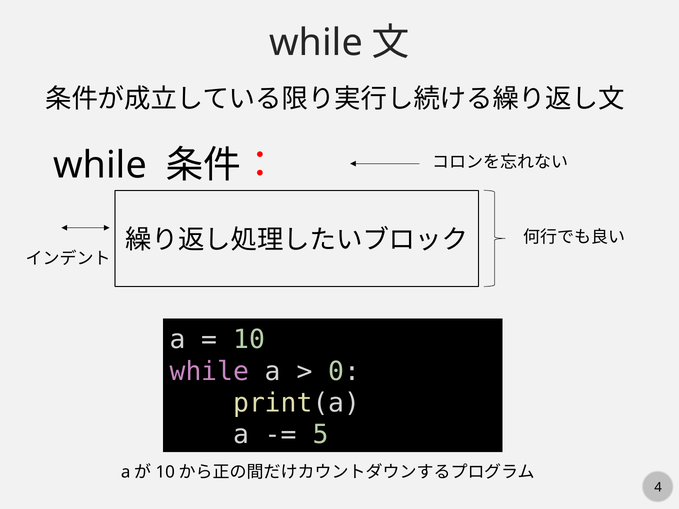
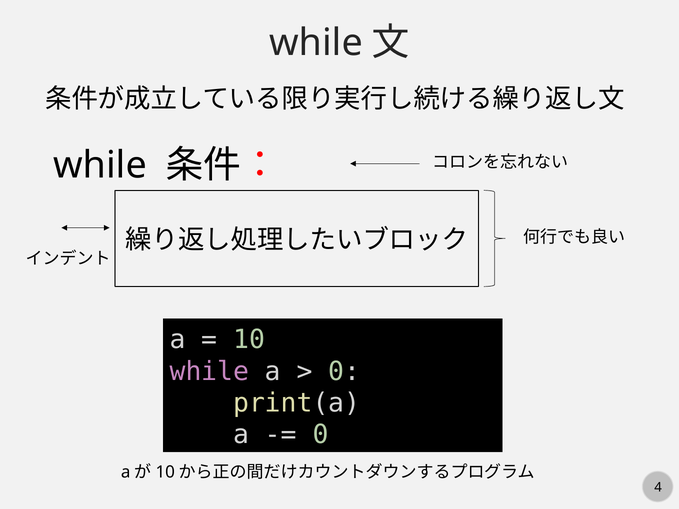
5: 5 -> 0 (320, 435)
